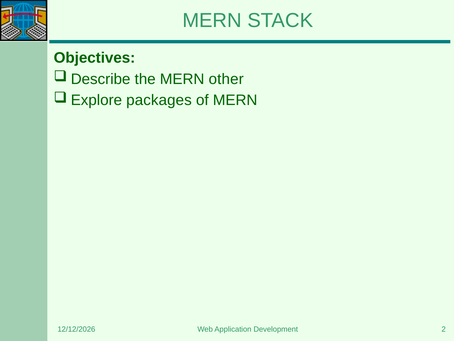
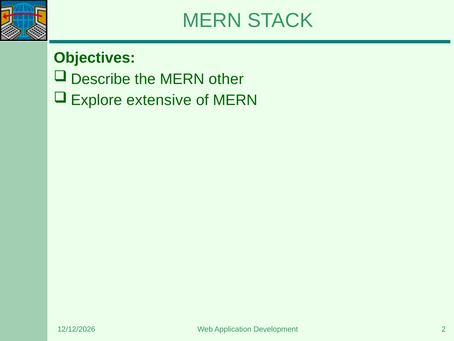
packages: packages -> extensive (159, 100)
